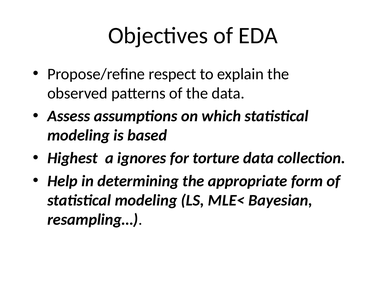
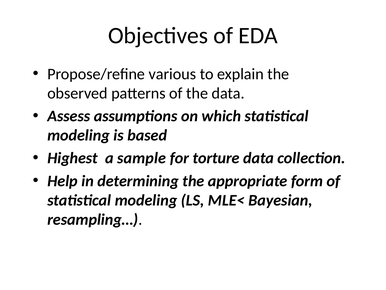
respect: respect -> various (172, 74)
ignores: ignores -> sample (142, 158)
